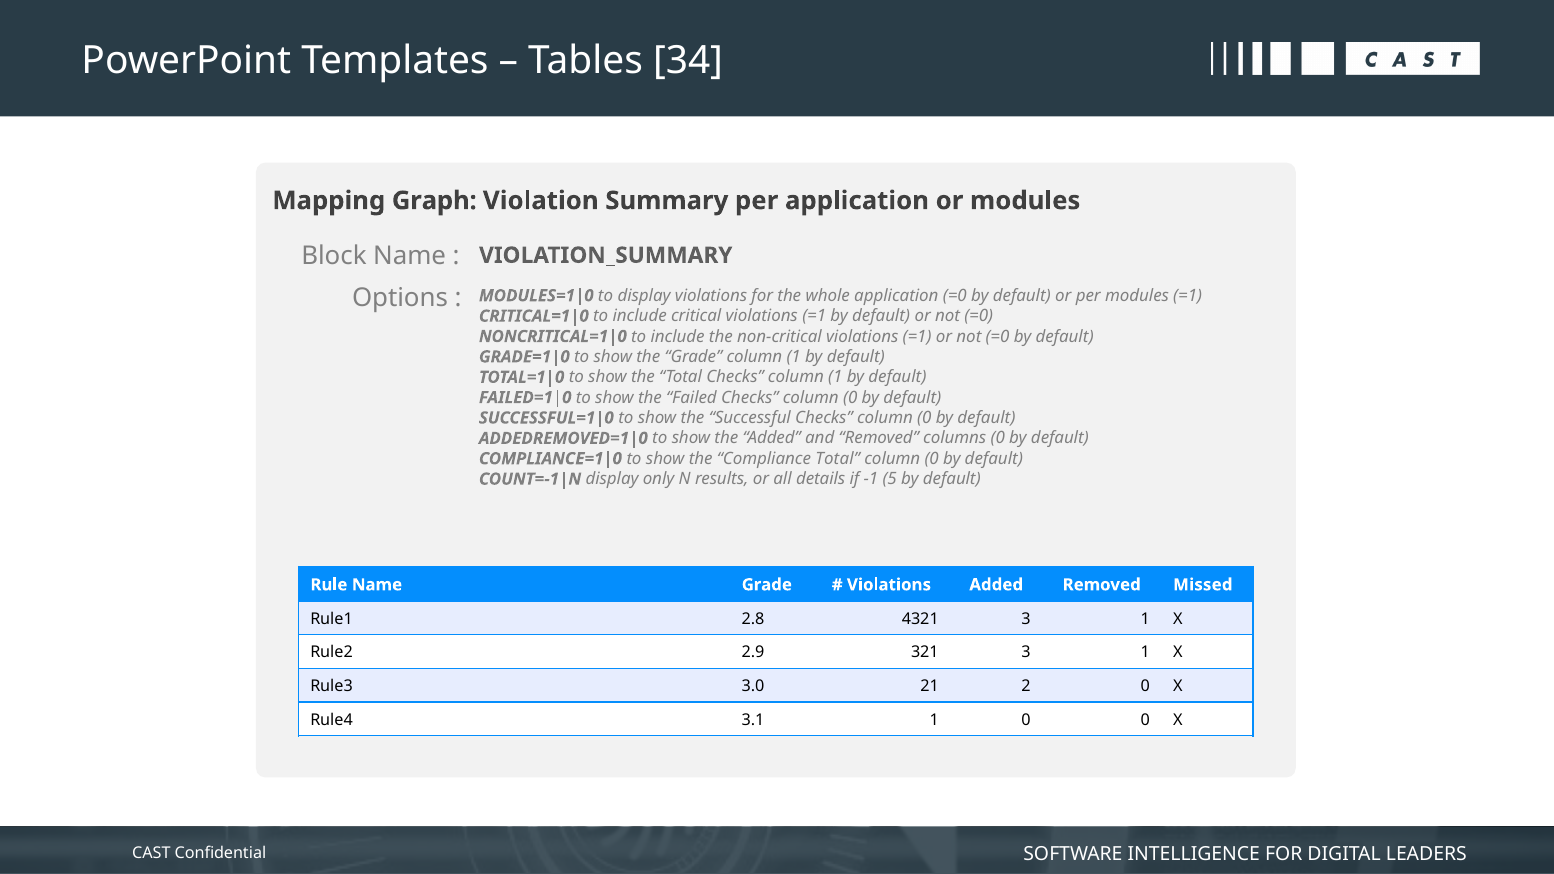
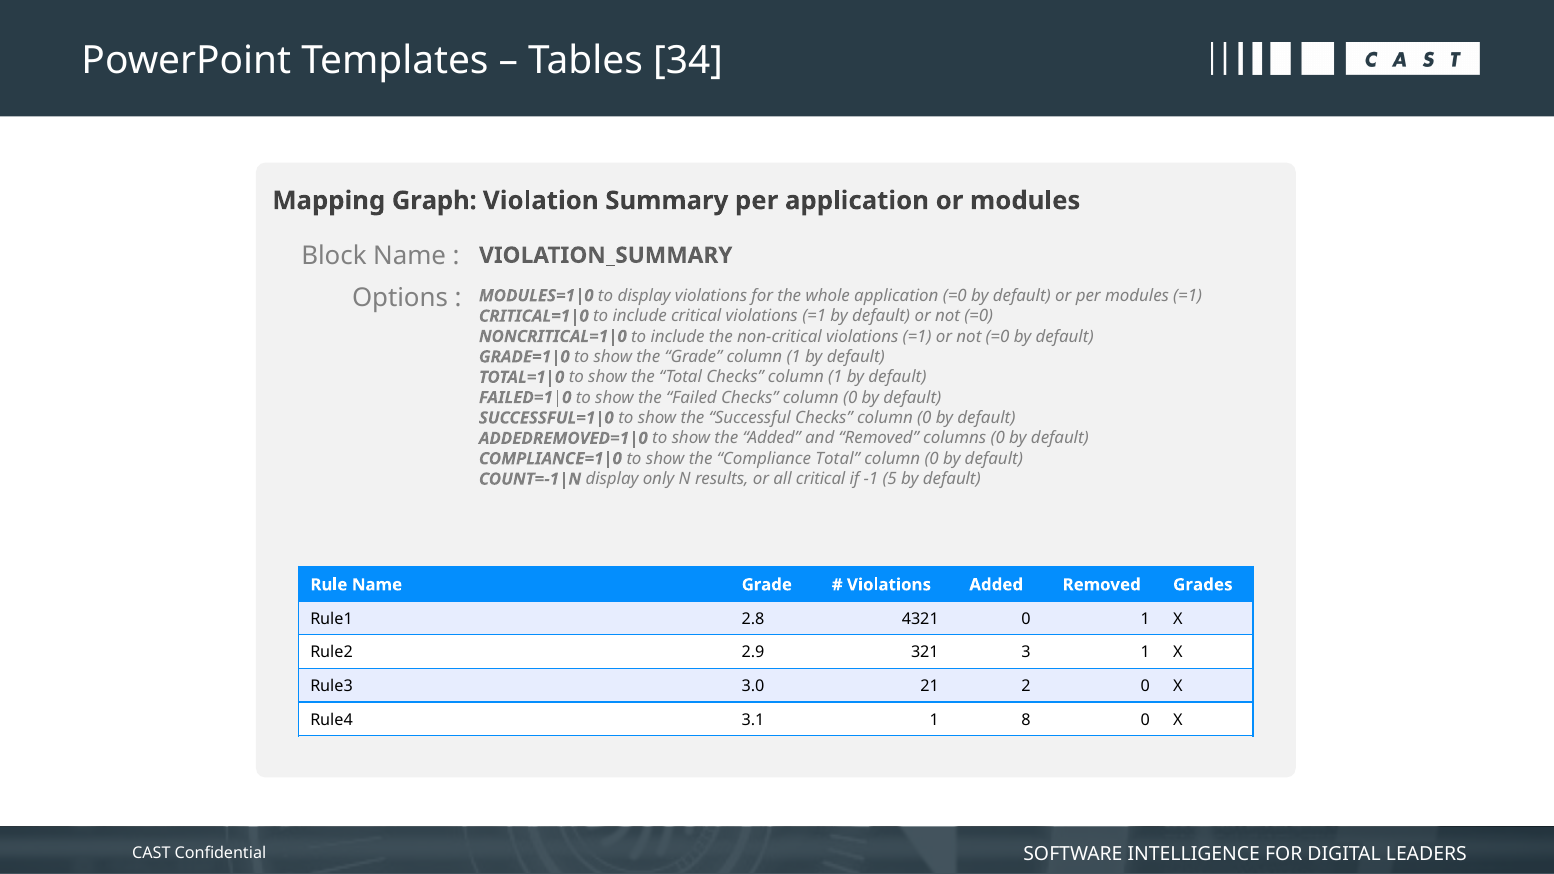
all details: details -> critical (821, 479)
Missed: Missed -> Grades (1203, 585)
4321 3: 3 -> 0 (1026, 619)
1 0: 0 -> 8 (1026, 720)
